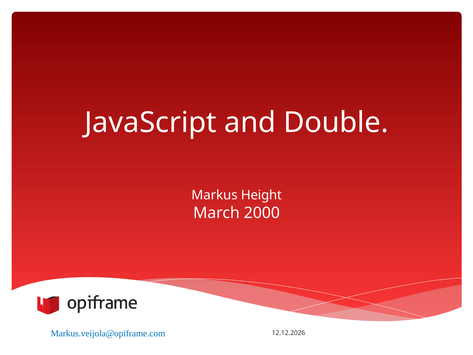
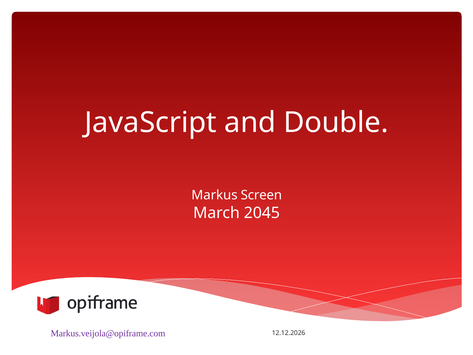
Height: Height -> Screen (261, 195)
2000: 2000 -> 2045 (262, 213)
Markus.veijola@opiframe.com colour: blue -> purple (108, 333)
